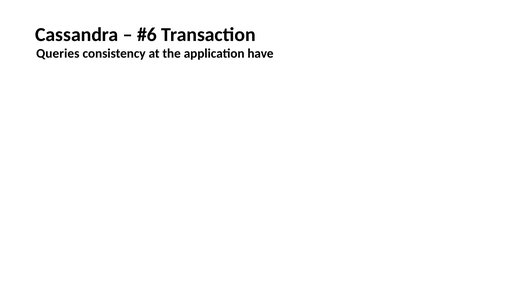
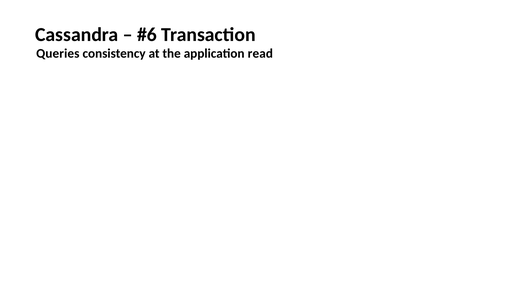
have: have -> read (260, 53)
